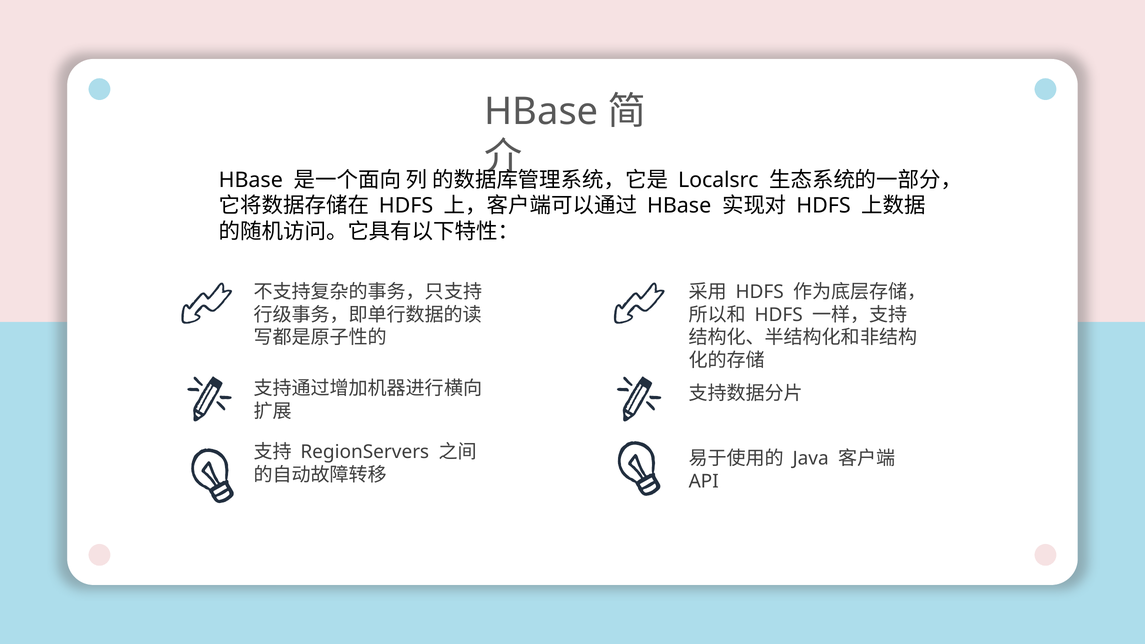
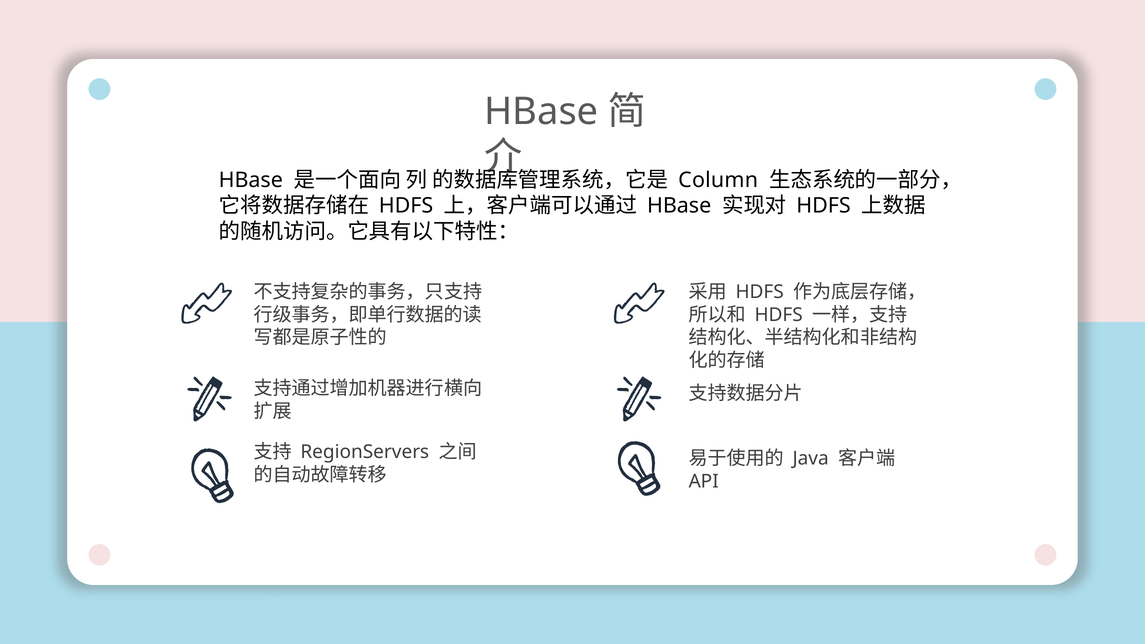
Localsrc: Localsrc -> Column (718, 180)
